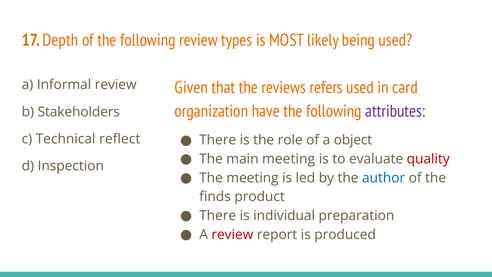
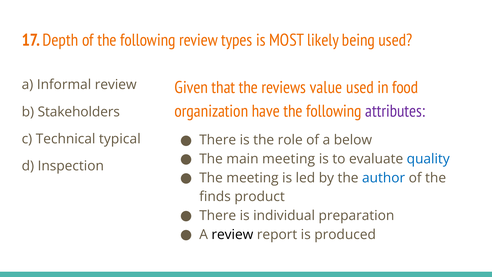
refers: refers -> value (326, 88)
card: card -> food (405, 88)
object: object -> below (353, 140)
reflect: reflect -> typical (120, 139)
quality colour: red -> blue (428, 159)
review colour: red -> black (232, 234)
